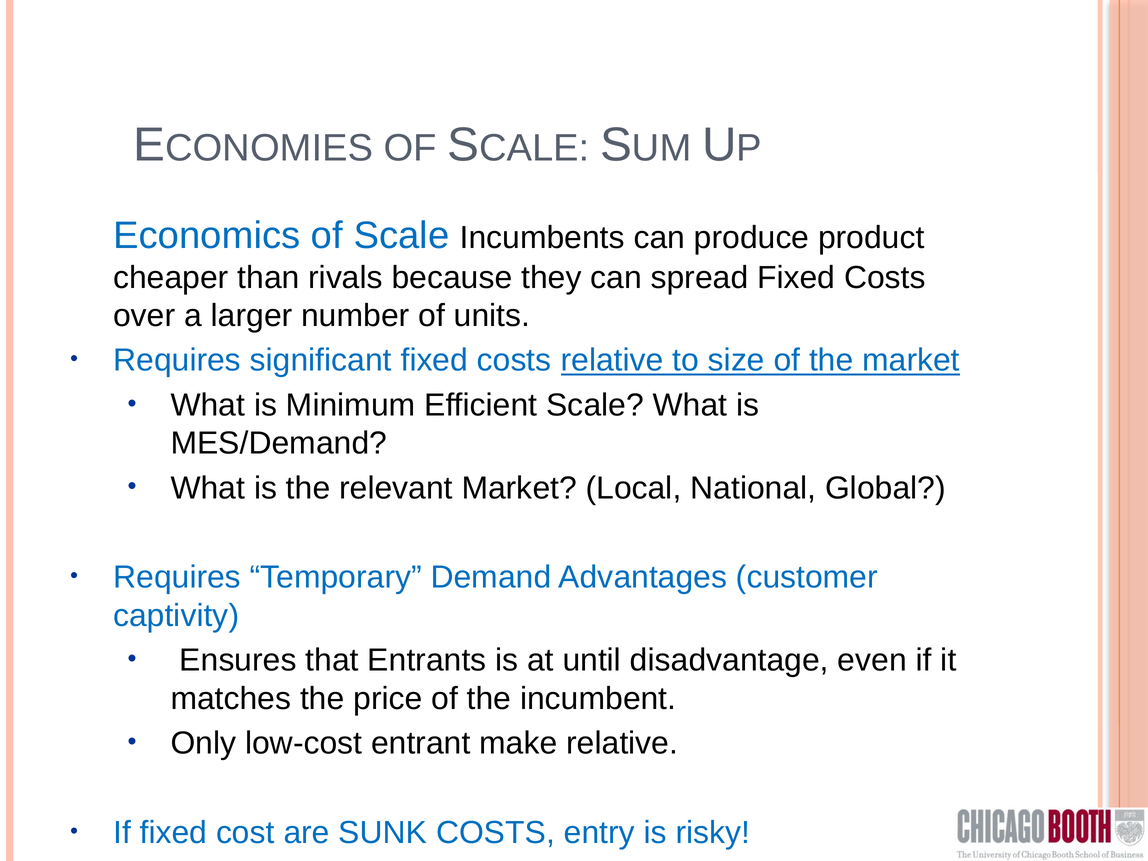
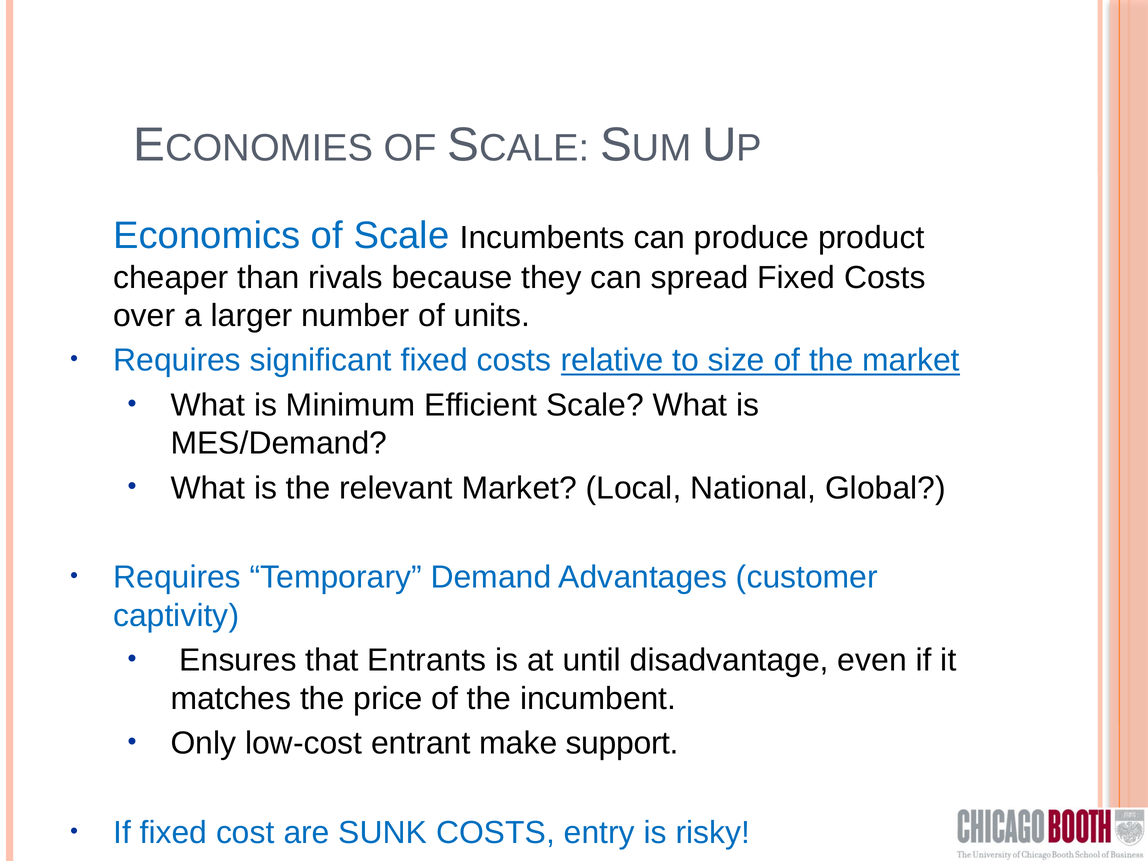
make relative: relative -> support (622, 743)
